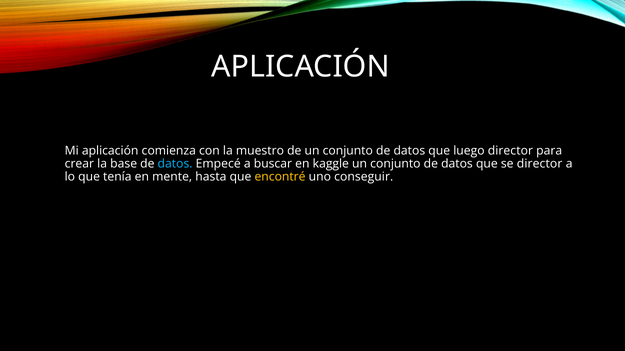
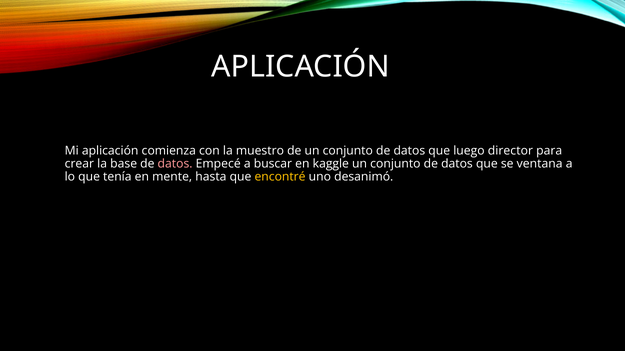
datos colour: light blue -> pink (175, 164)
se director: director -> ventana (540, 164)
conseguir: conseguir -> desanimó (364, 177)
